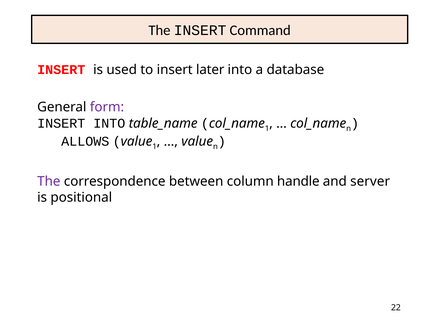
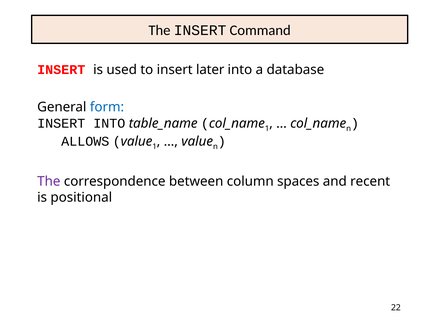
form colour: purple -> blue (107, 107)
handle: handle -> spaces (298, 181)
server: server -> recent (370, 181)
